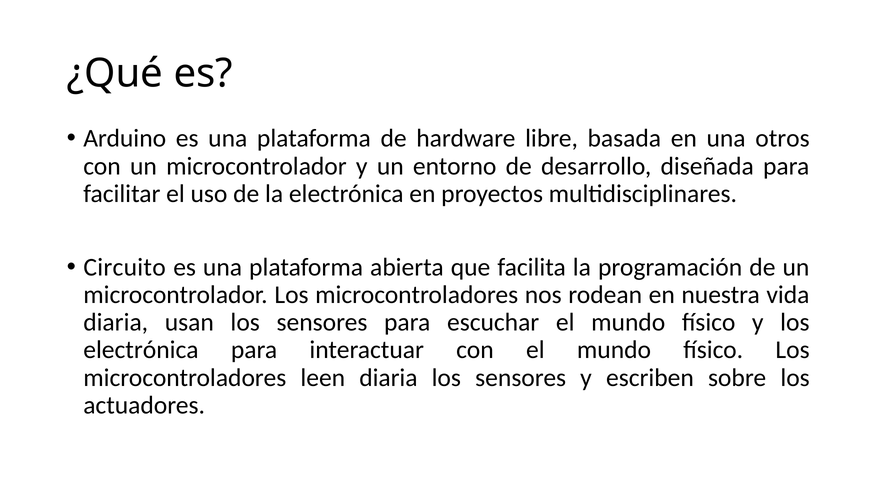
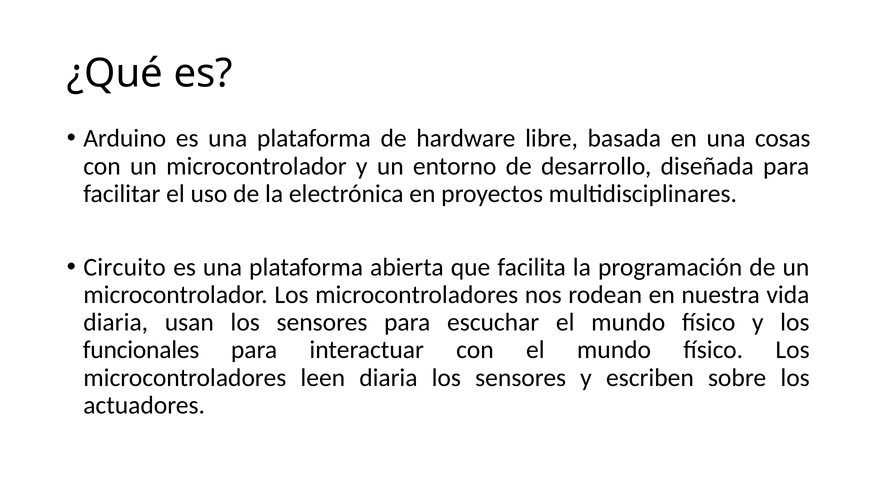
otros: otros -> cosas (783, 139)
electrónica: electrónica -> funcionales (141, 350)
